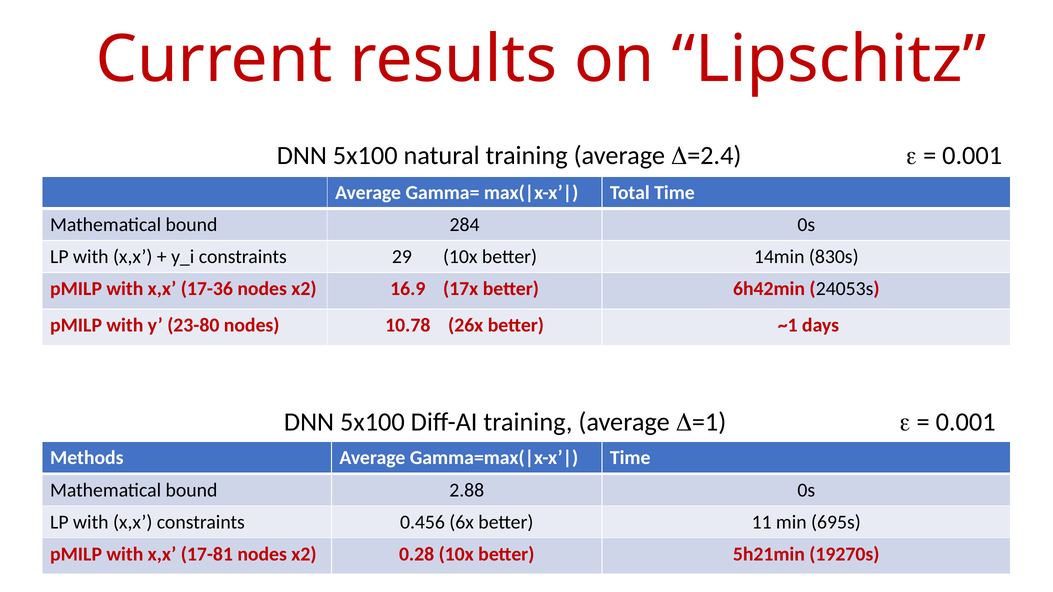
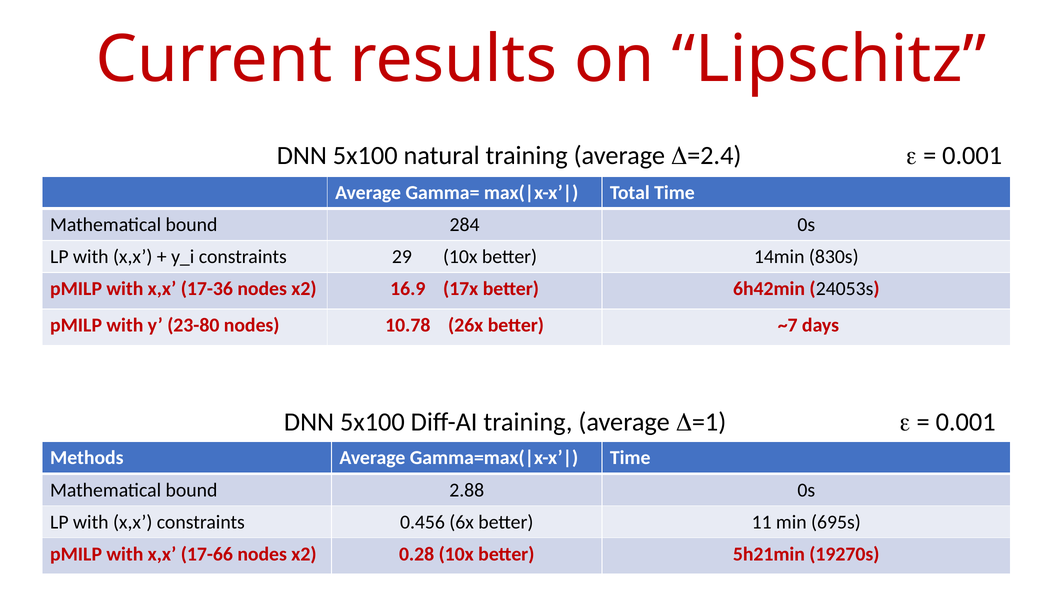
~1: ~1 -> ~7 (788, 325)
17-81: 17-81 -> 17-66 (207, 554)
